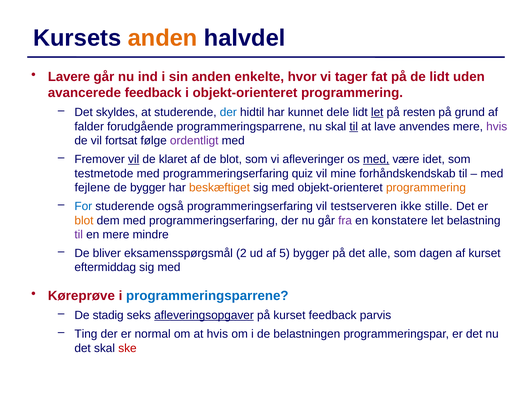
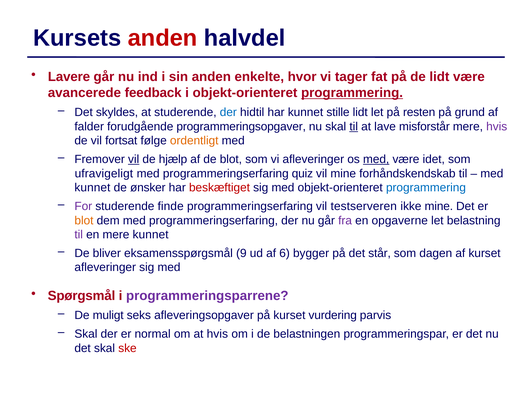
anden colour: orange -> red (163, 38)
lidt uden: uden -> være (469, 77)
programmering underline: none -> present (352, 93)
dele: dele -> stille (338, 112)
let underline: present -> none (377, 112)
forudgående programmeringsparrene: programmeringsparrene -> programmeringsopgaver (241, 126)
anvendes: anvendes -> misforstår (424, 126)
ordentligt colour: purple -> orange (194, 141)
klaret: klaret -> hjælp (173, 159)
testmetode: testmetode -> ufravigeligt (104, 173)
fejlene: fejlene -> kunnet (92, 188)
de bygger: bygger -> ønsker (148, 188)
beskæftiget colour: orange -> red (219, 188)
programmering colour: orange -> blue (426, 188)
For colour: blue -> purple (83, 206)
også: også -> finde (171, 206)
ikke stille: stille -> mine (439, 206)
konstatere: konstatere -> opgaverne (400, 220)
mere mindre: mindre -> kunnet (151, 235)
2: 2 -> 9 (241, 253)
5: 5 -> 6 (285, 253)
alle: alle -> står (380, 253)
eftermiddag: eftermiddag -> afleveringer (105, 267)
Køreprøve: Køreprøve -> Spørgsmål (81, 296)
programmeringsparrene colour: blue -> purple (207, 296)
stadig: stadig -> muligt (108, 315)
afleveringsopgaver underline: present -> none (204, 315)
kurset feedback: feedback -> vurdering (333, 315)
Ting: Ting -> Skal (86, 334)
